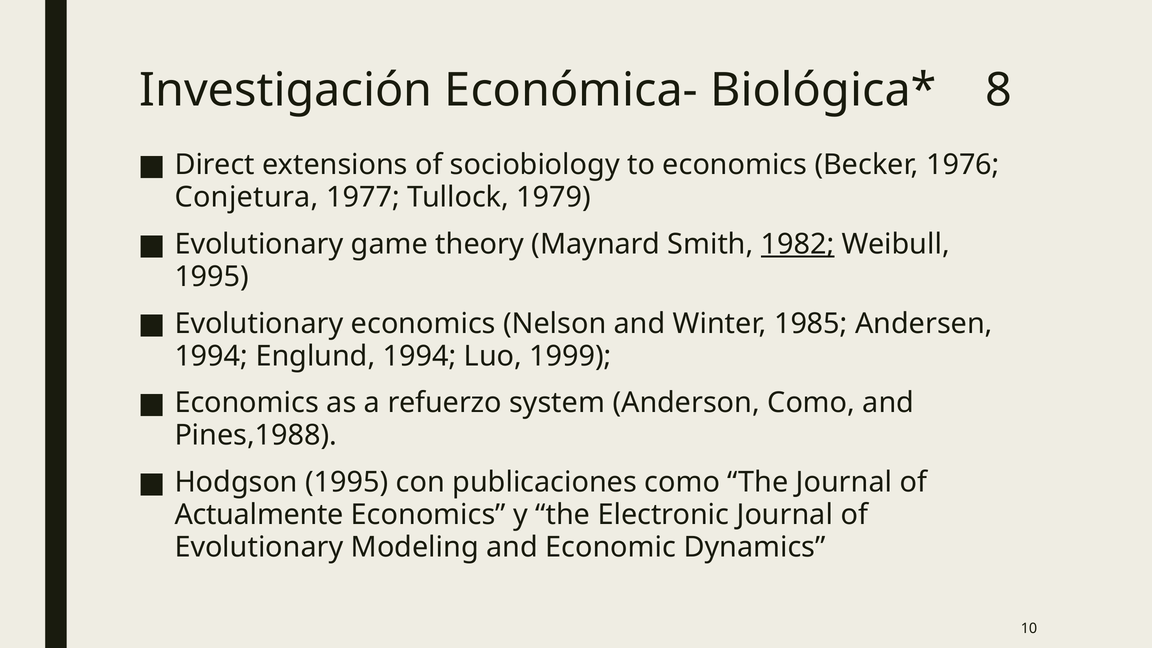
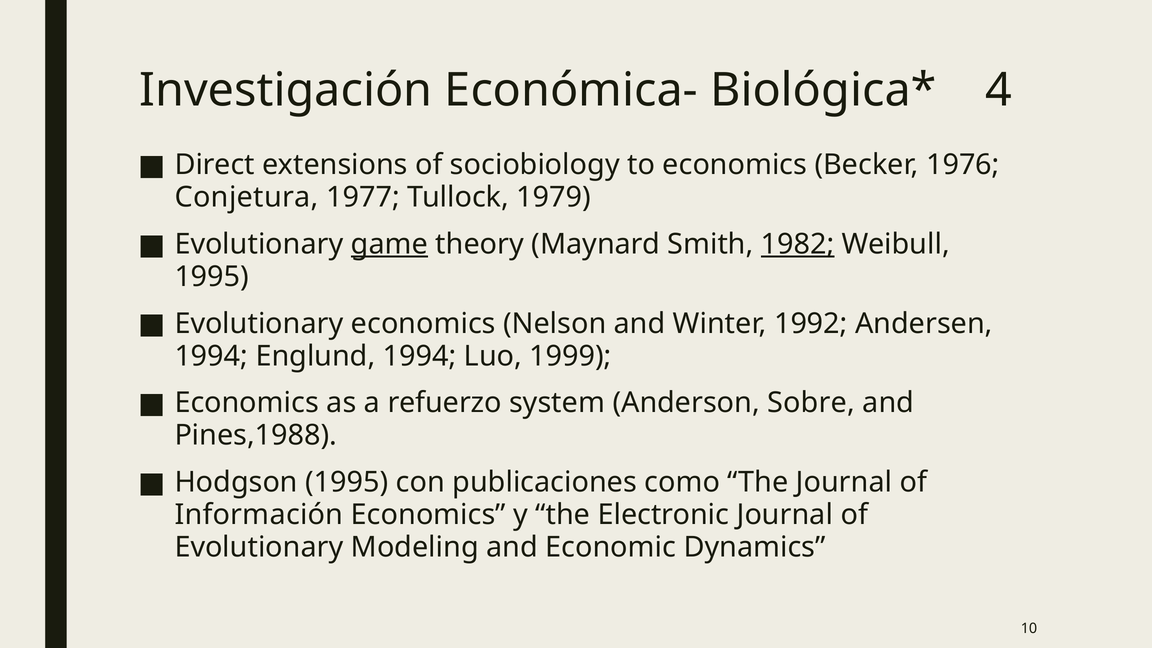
8: 8 -> 4 (999, 90)
game underline: none -> present (389, 244)
1985: 1985 -> 1992 (811, 324)
Anderson Como: Como -> Sobre (811, 403)
Actualmente: Actualmente -> Información (259, 515)
